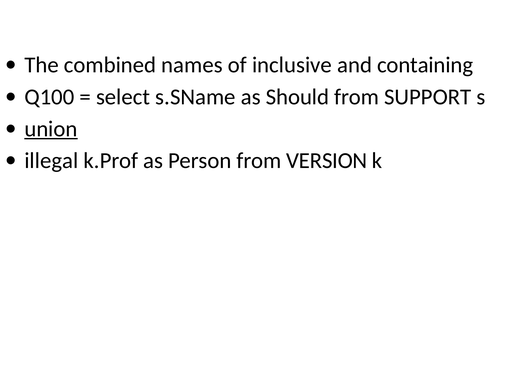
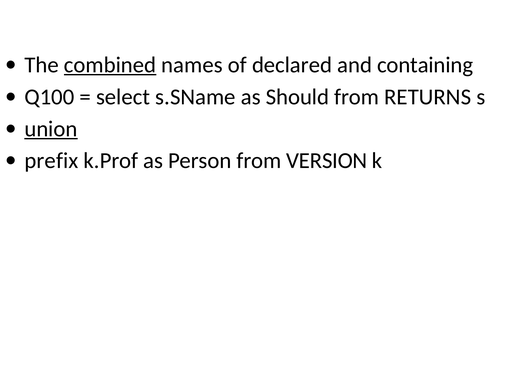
combined underline: none -> present (110, 65)
inclusive: inclusive -> declared (292, 65)
SUPPORT: SUPPORT -> RETURNS (428, 97)
illegal: illegal -> prefix (51, 161)
